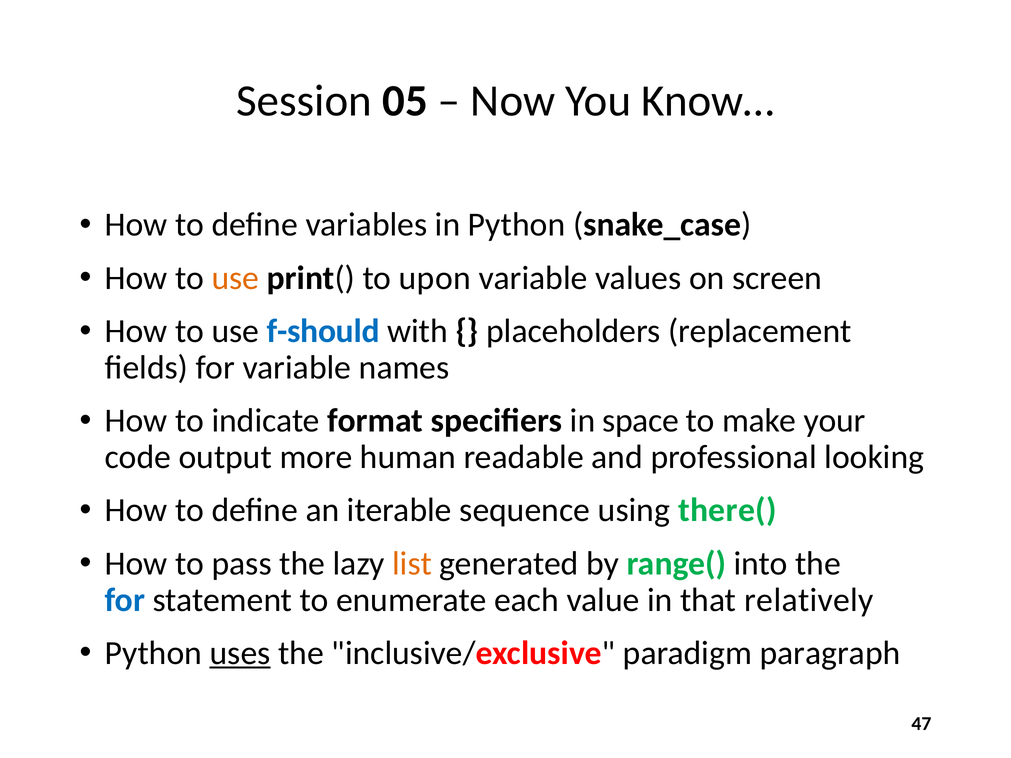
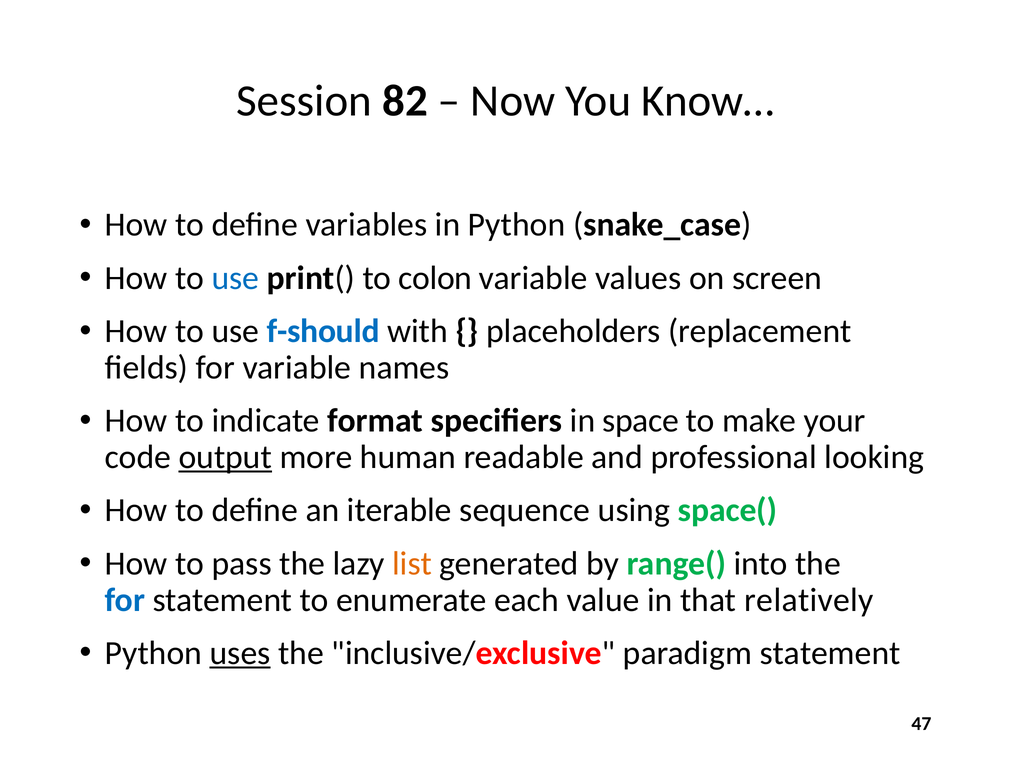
05: 05 -> 82 (405, 101)
use colour: orange -> blue (235, 278)
upon: upon -> colon (435, 278)
output underline: none -> present (225, 457)
there(: there( -> space( (728, 511)
paradigm paragraph: paragraph -> statement (830, 653)
